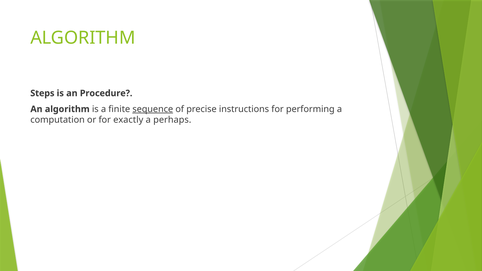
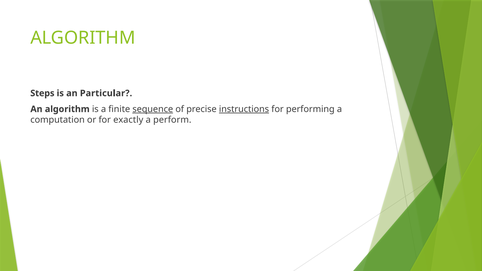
Procedure: Procedure -> Particular (106, 93)
instructions underline: none -> present (244, 109)
perhaps: perhaps -> perform (172, 120)
